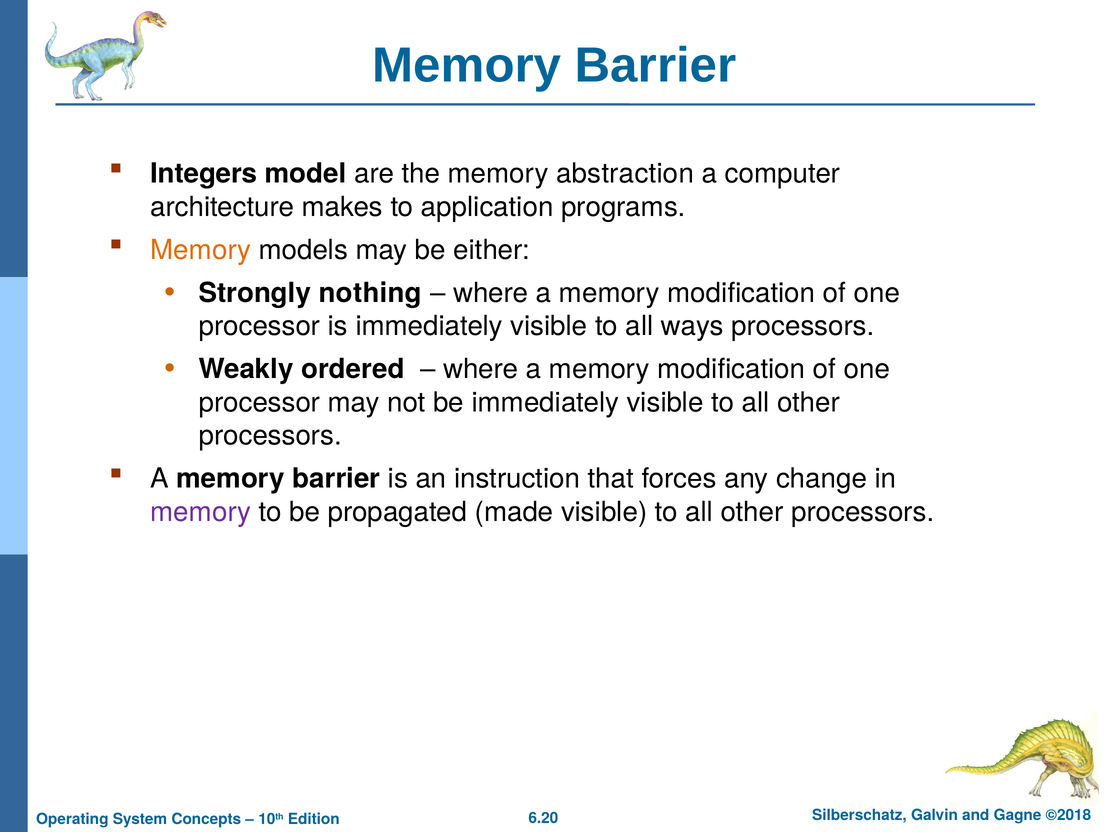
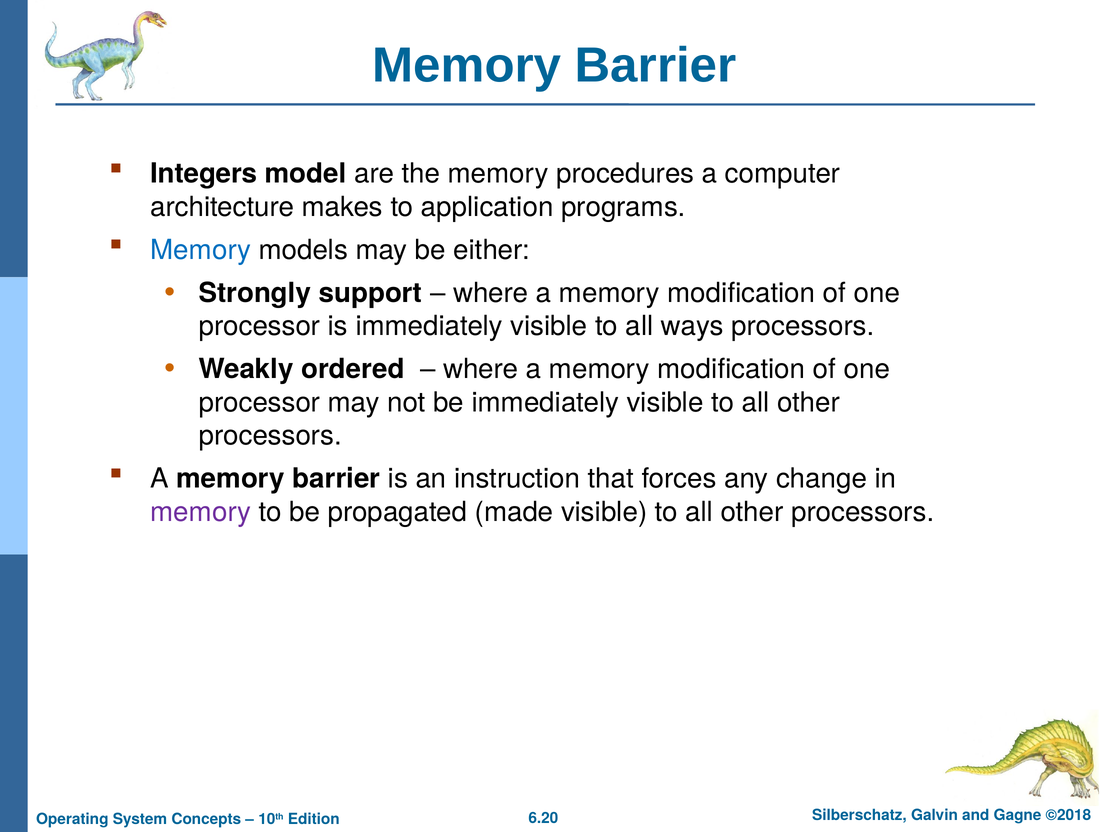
abstraction: abstraction -> procedures (625, 174)
Memory colour: orange -> blue (201, 250)
nothing: nothing -> support (370, 293)
